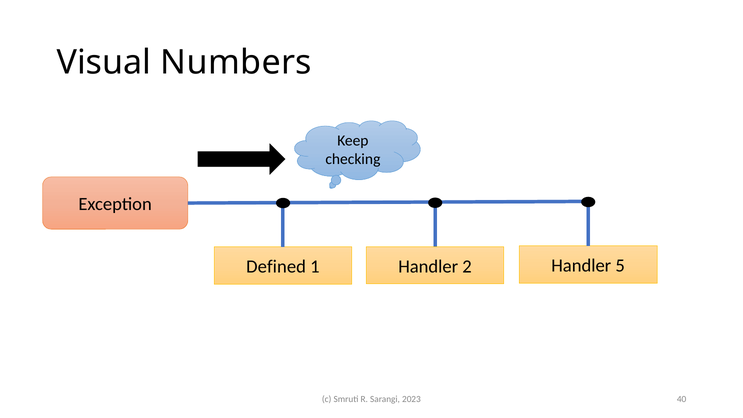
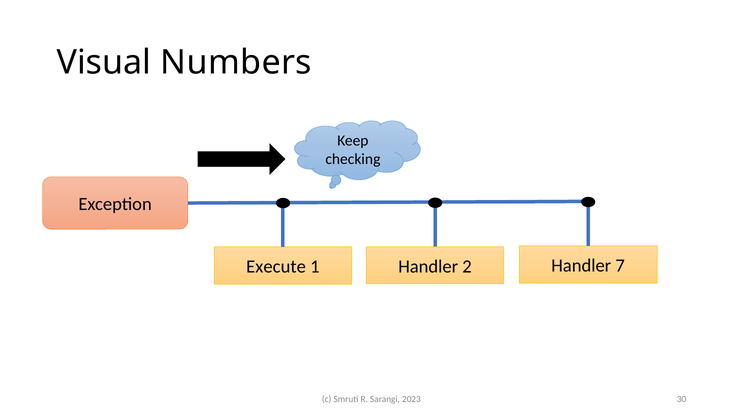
Defined: Defined -> Execute (276, 267)
5: 5 -> 7 (620, 266)
40: 40 -> 30 (682, 399)
